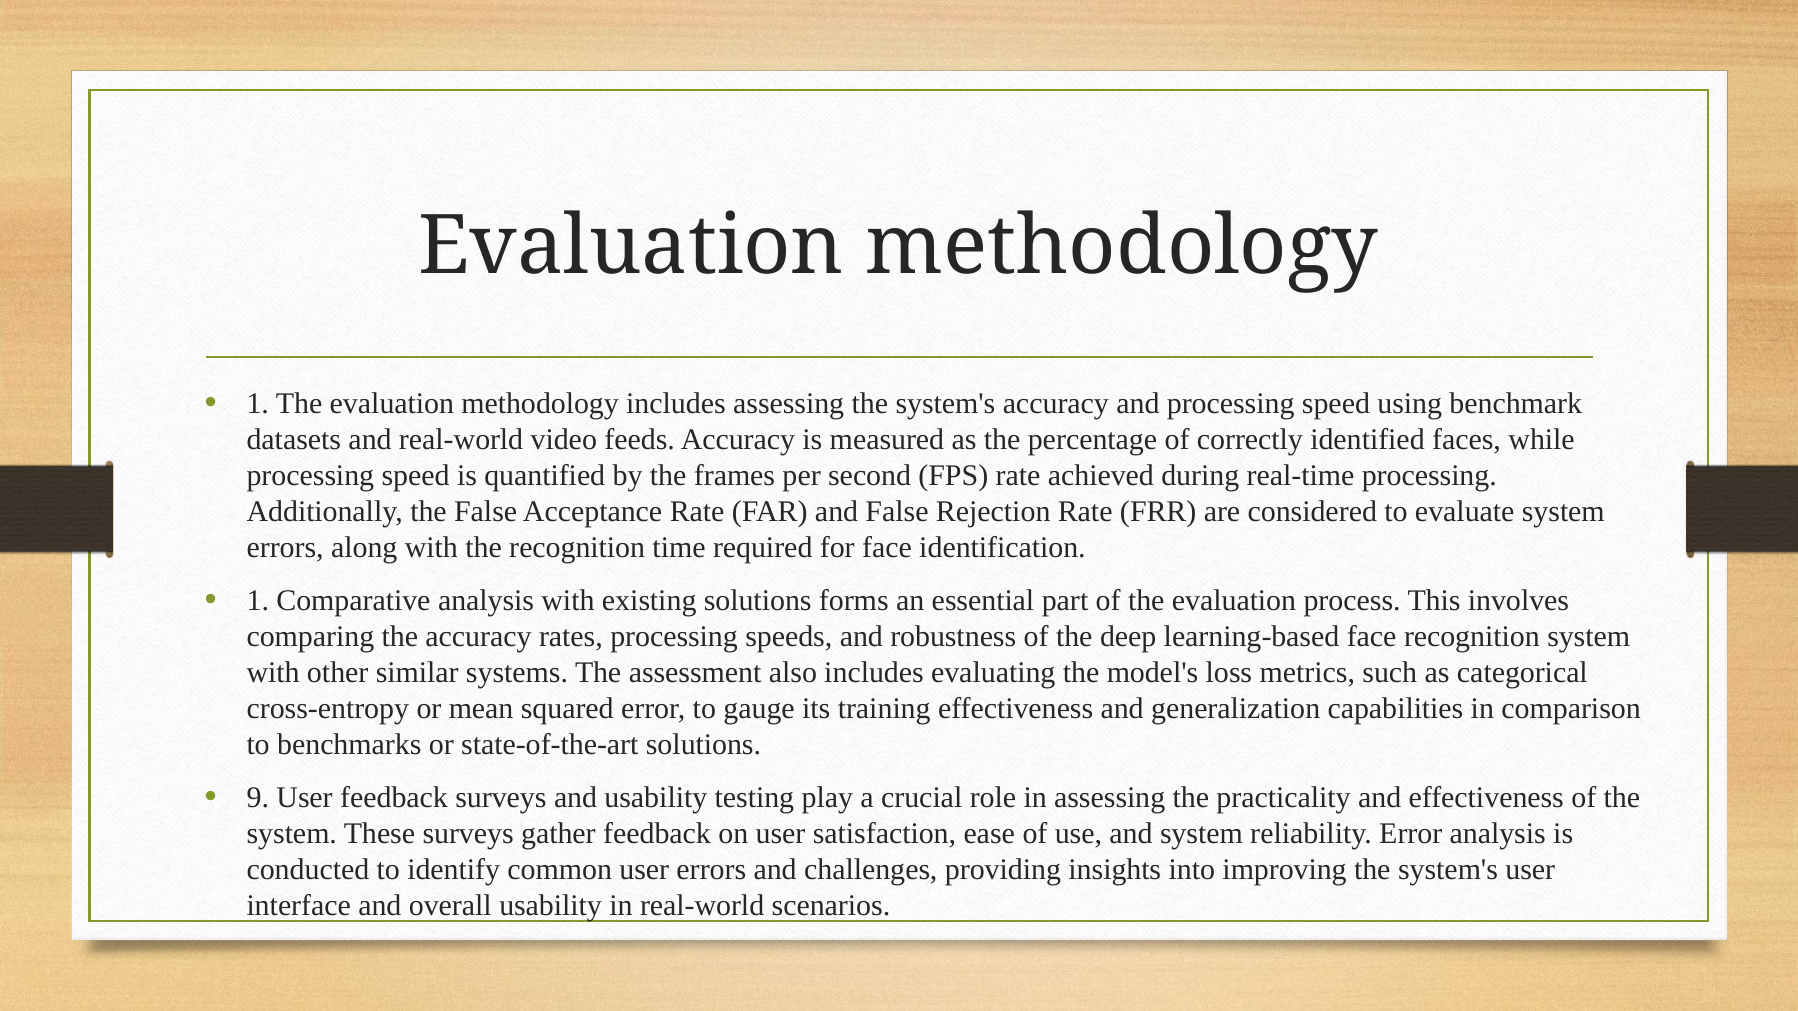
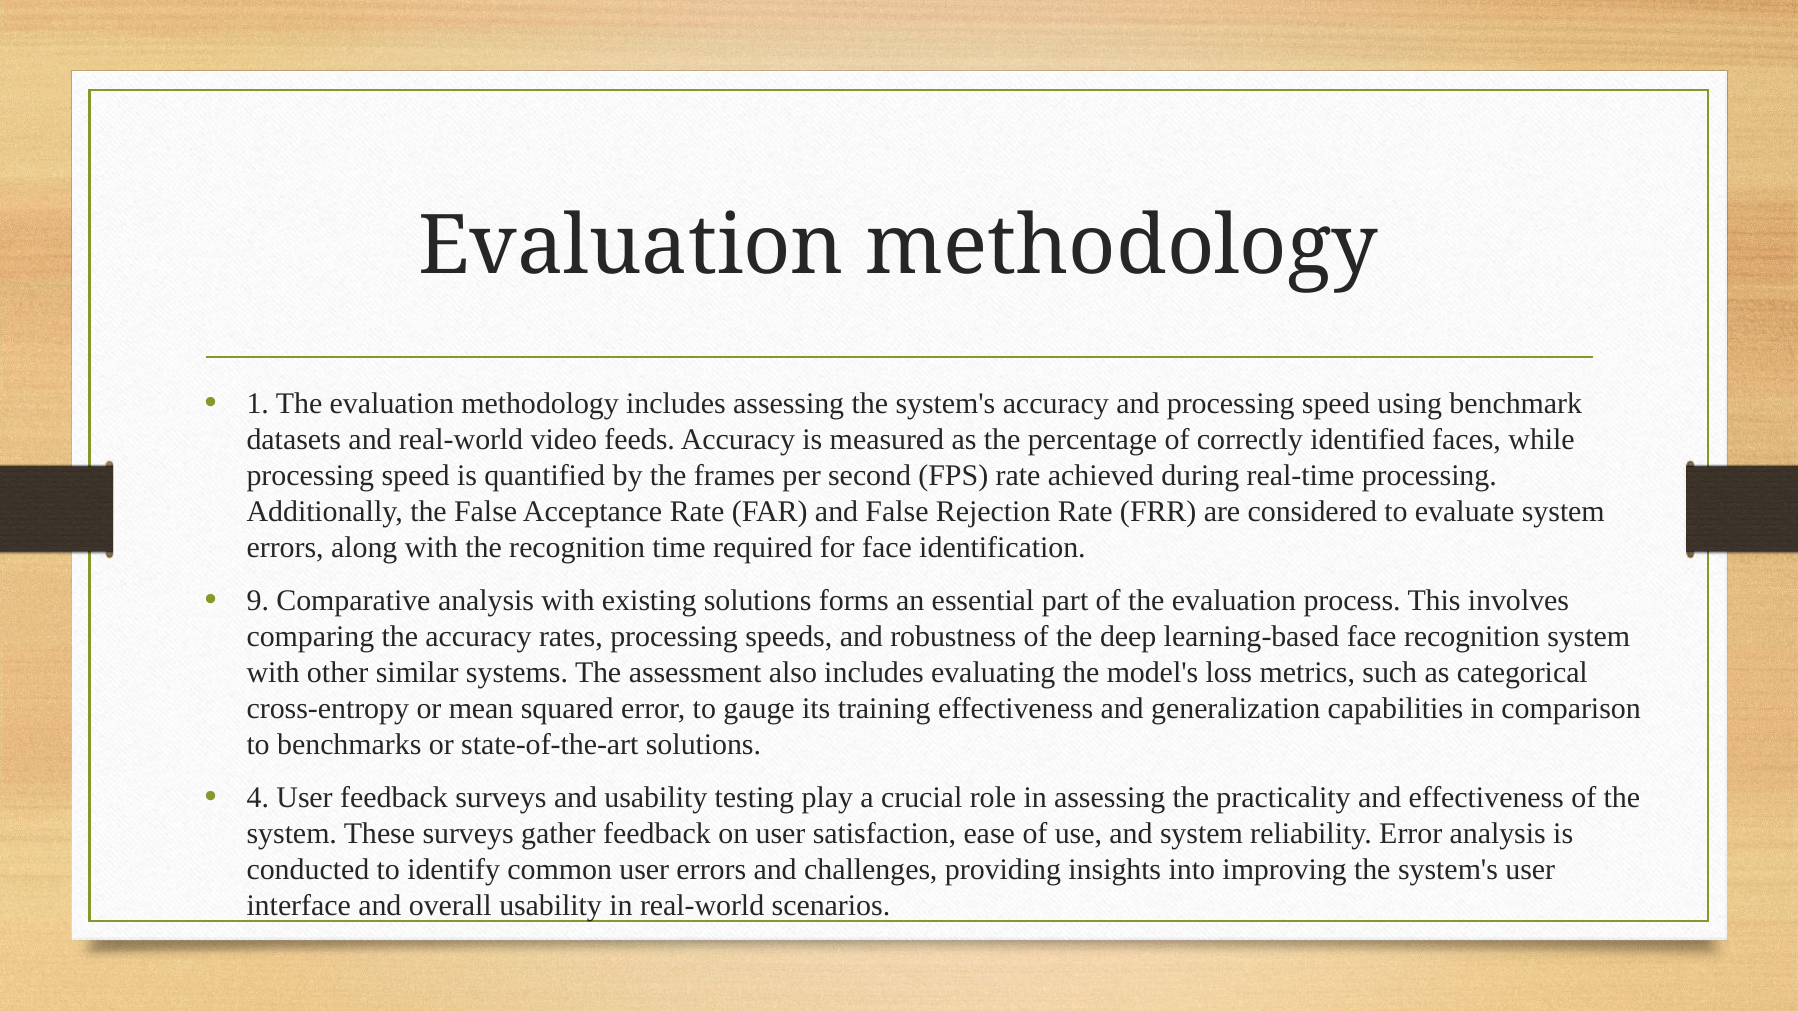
1: 1 -> 9 (258, 601)
9: 9 -> 4 (258, 798)
